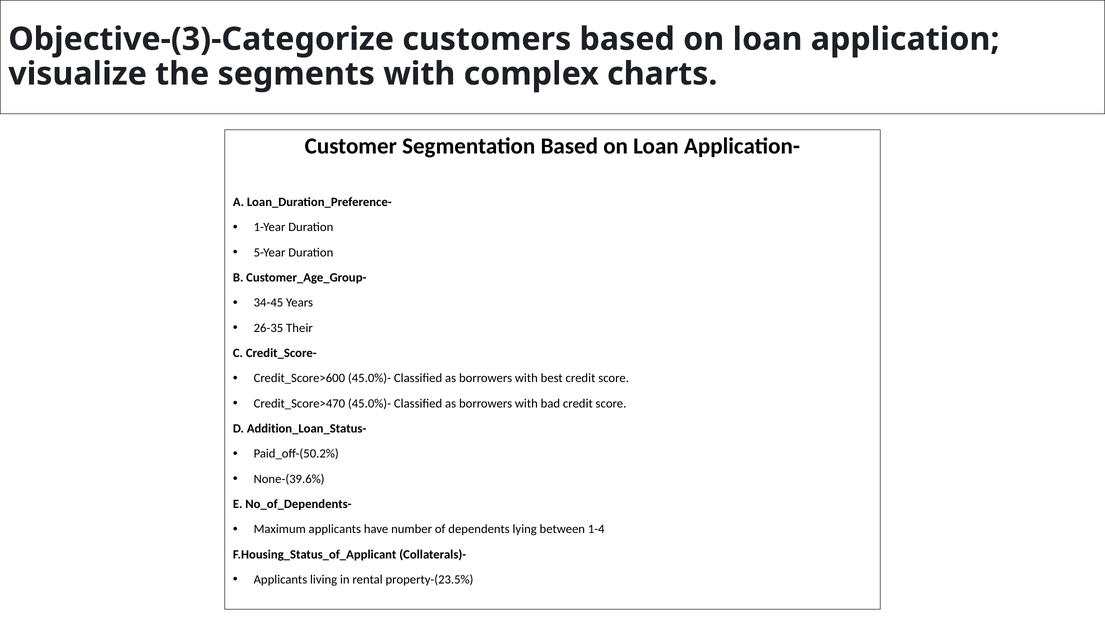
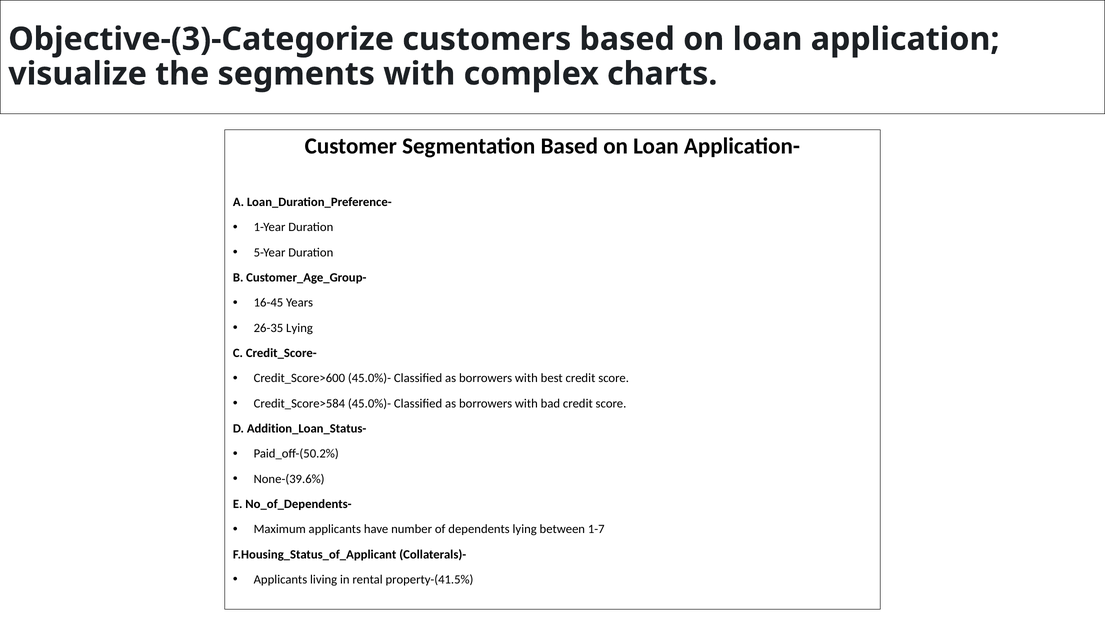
34-45: 34-45 -> 16-45 (268, 303)
26-35 Their: Their -> Lying (300, 328)
Credit_Score>470: Credit_Score>470 -> Credit_Score>584 (299, 404)
1-4: 1-4 -> 1-7 (596, 530)
property-(23.5%: property-(23.5% -> property-(41.5% (429, 580)
